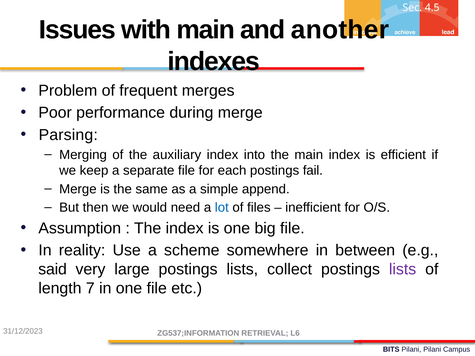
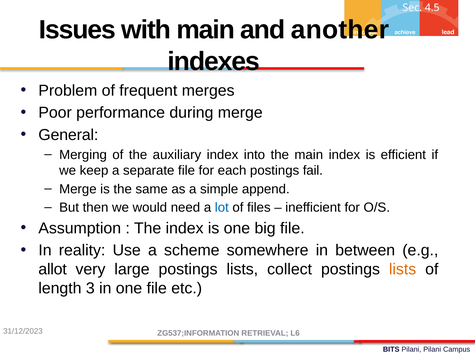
Parsing: Parsing -> General (68, 135)
said: said -> allot (53, 270)
lists colour: purple -> orange (403, 270)
7: 7 -> 3 (90, 289)
